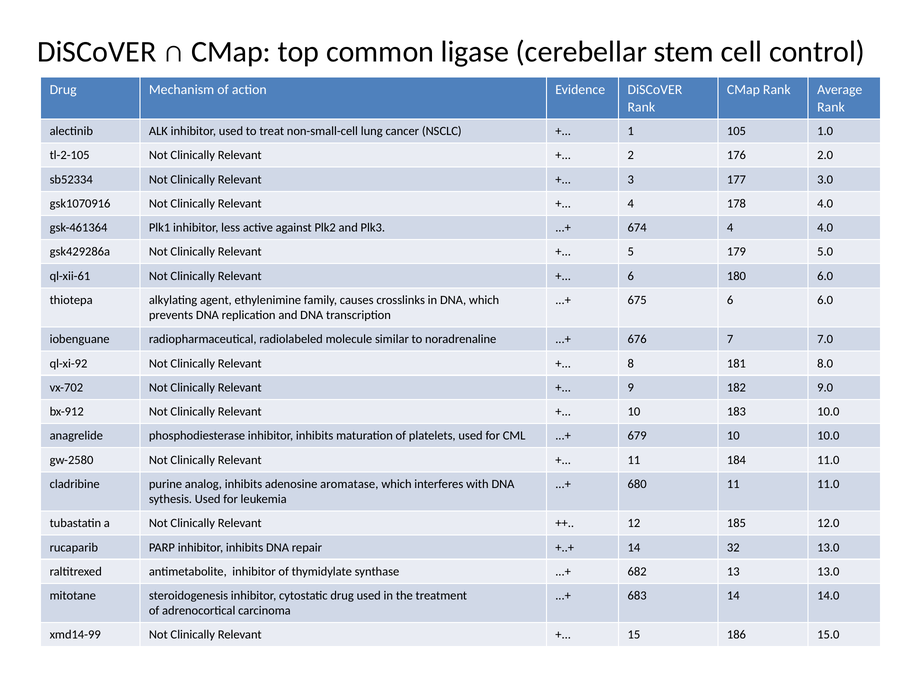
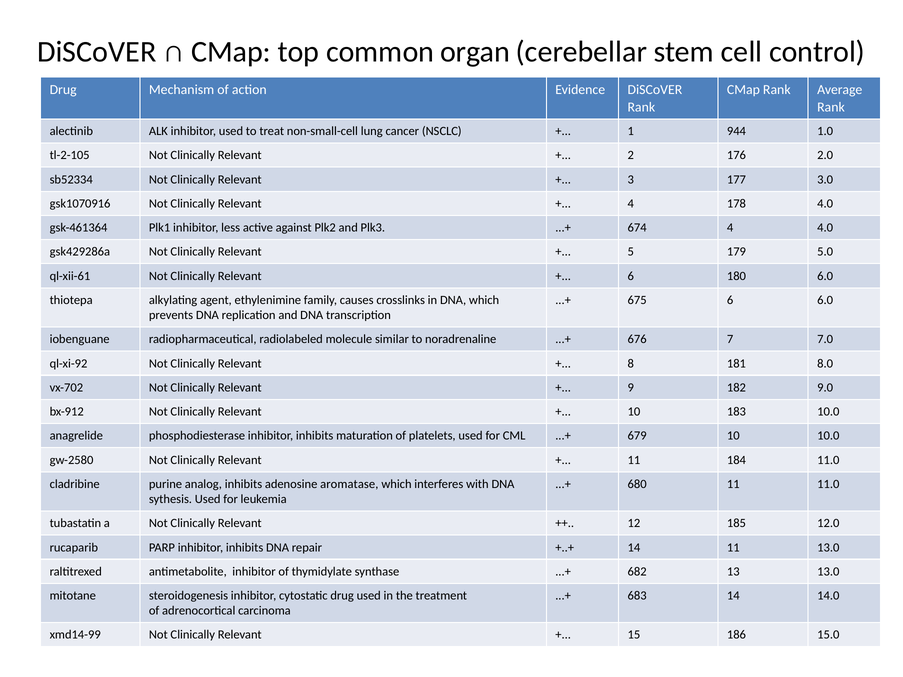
ligase: ligase -> organ (475, 52)
105: 105 -> 944 (736, 131)
14 32: 32 -> 11 (733, 548)
